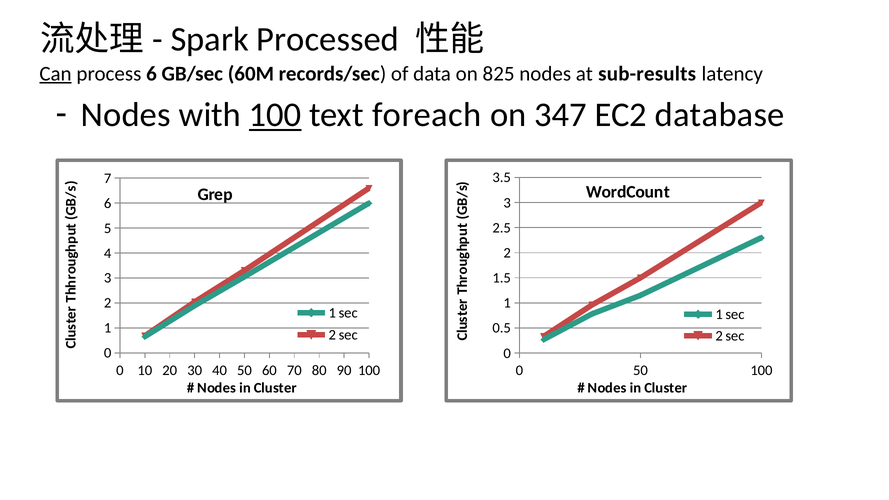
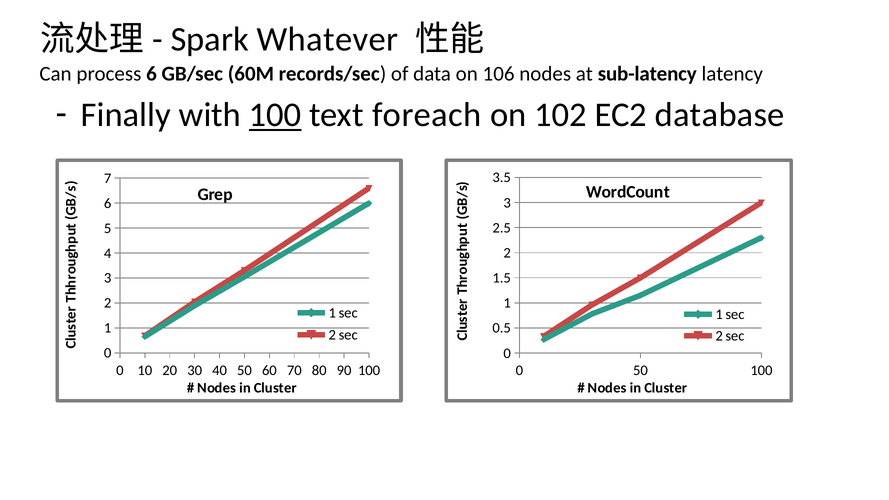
Processed: Processed -> Whatever (328, 39)
Can underline: present -> none (56, 74)
825: 825 -> 106 (499, 74)
sub-results: sub-results -> sub-latency (647, 74)
Nodes: Nodes -> Finally (126, 115)
347: 347 -> 102 (561, 115)
